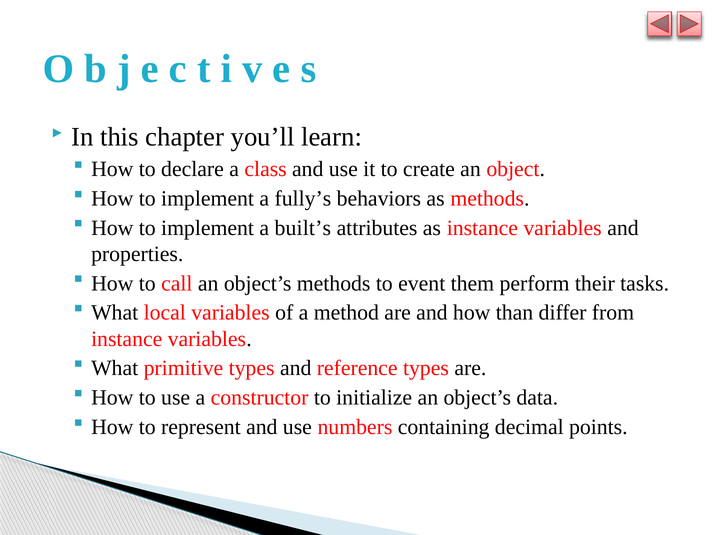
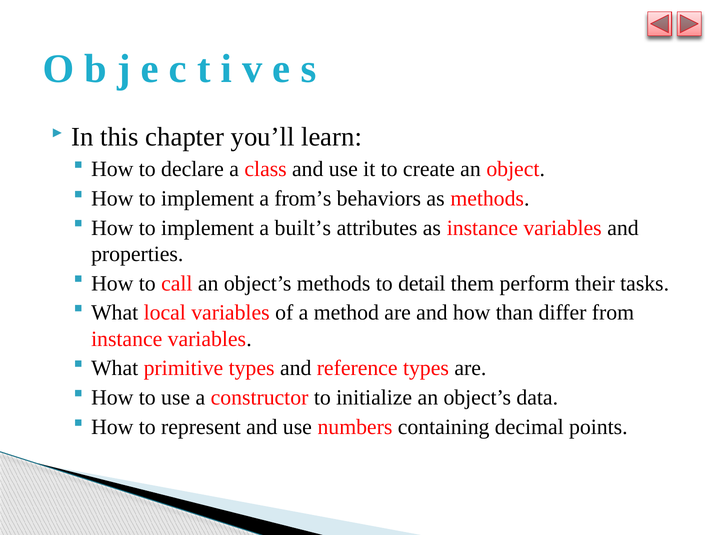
fully’s: fully’s -> from’s (303, 198)
event: event -> detail (422, 283)
